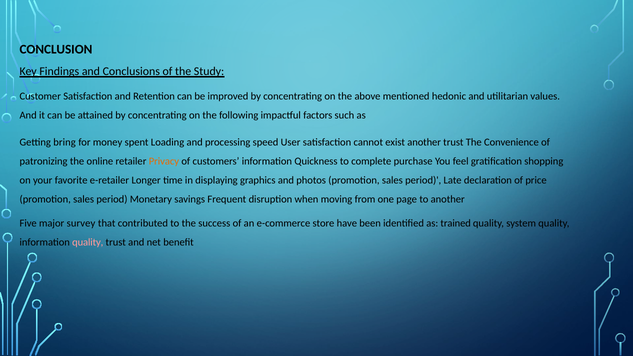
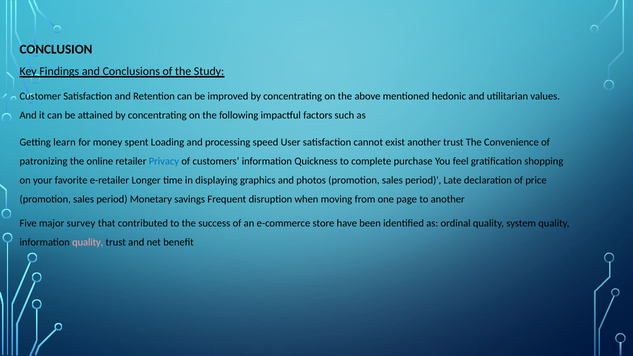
bring: bring -> learn (65, 142)
Privacy colour: orange -> blue (164, 161)
trained: trained -> ordinal (456, 223)
